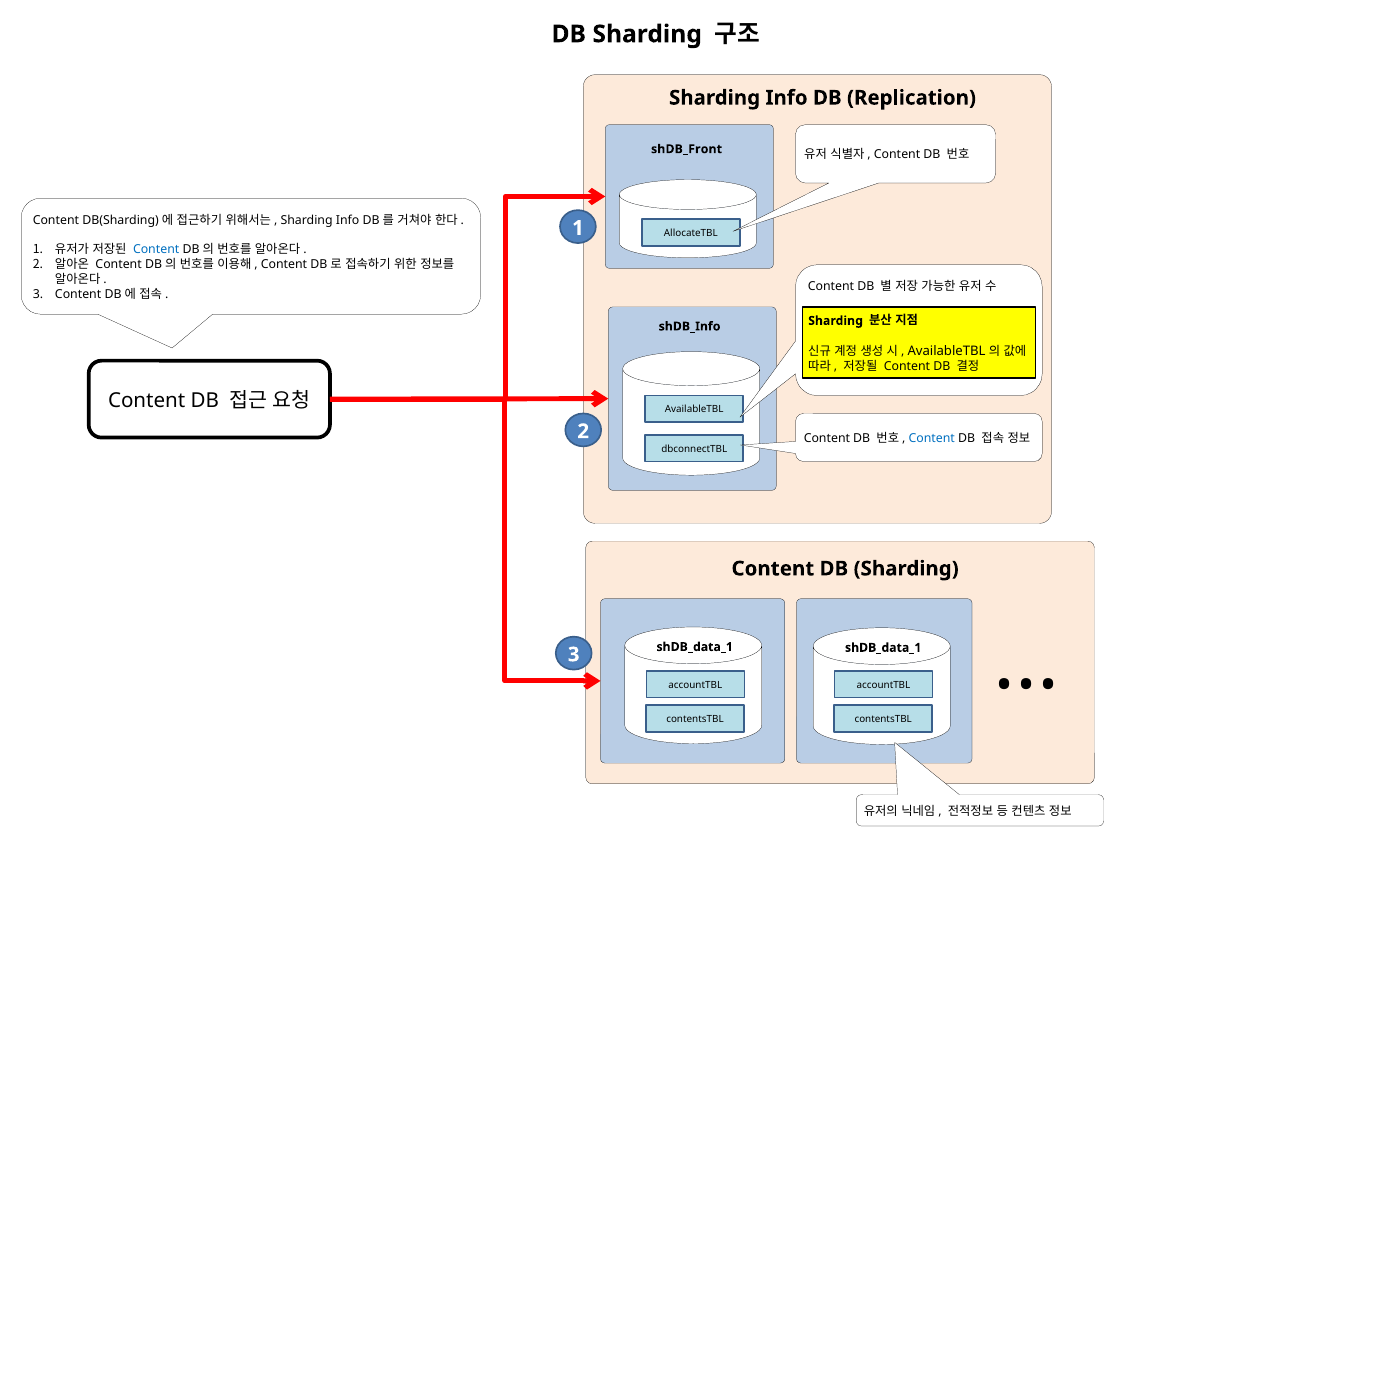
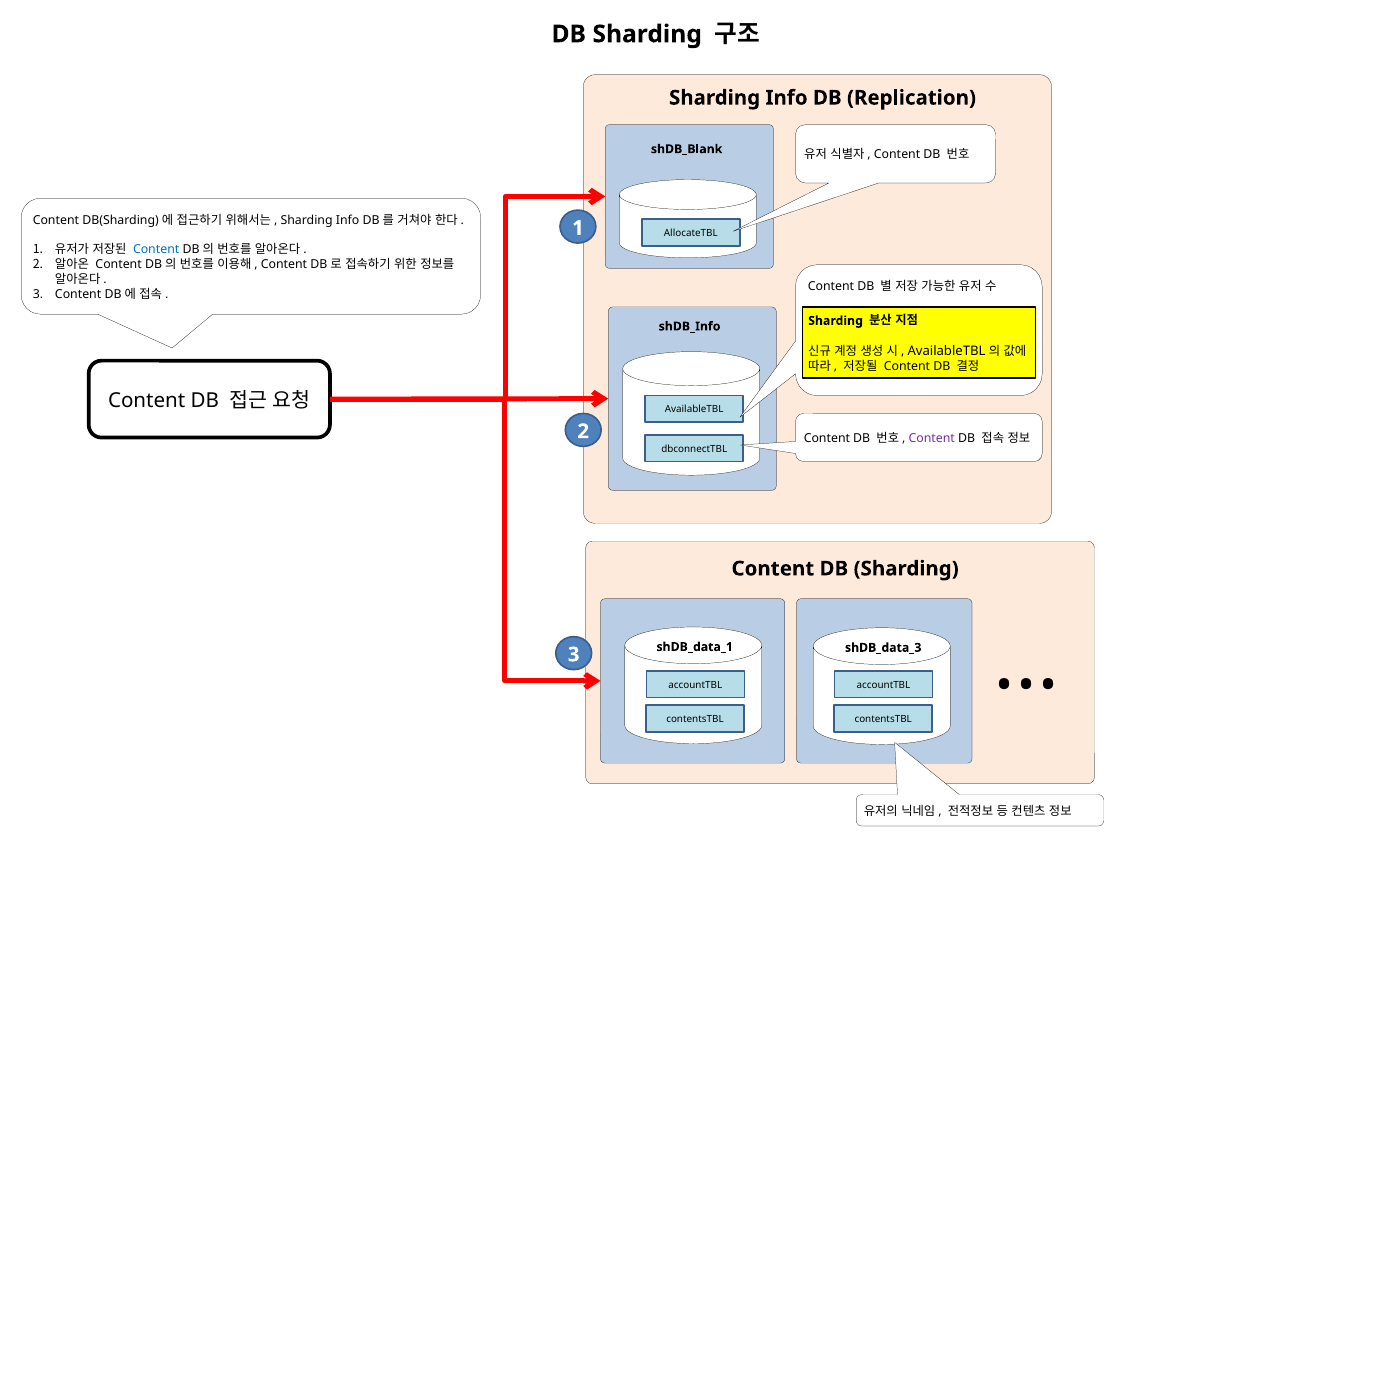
shDB_Front: shDB_Front -> shDB_Blank (687, 149)
Content colour: blue -> purple (932, 438)
shDB_data_1: shDB_data_1 -> shDB_data_3 (883, 648)
